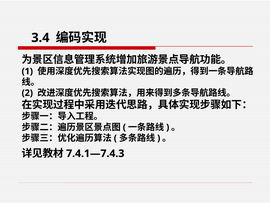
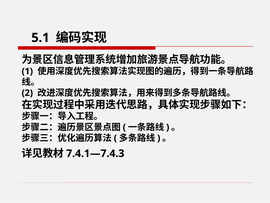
3.4: 3.4 -> 5.1 (40, 38)
